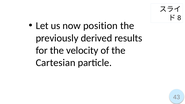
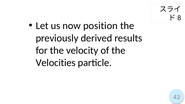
Cartesian: Cartesian -> Velocities (56, 63)
